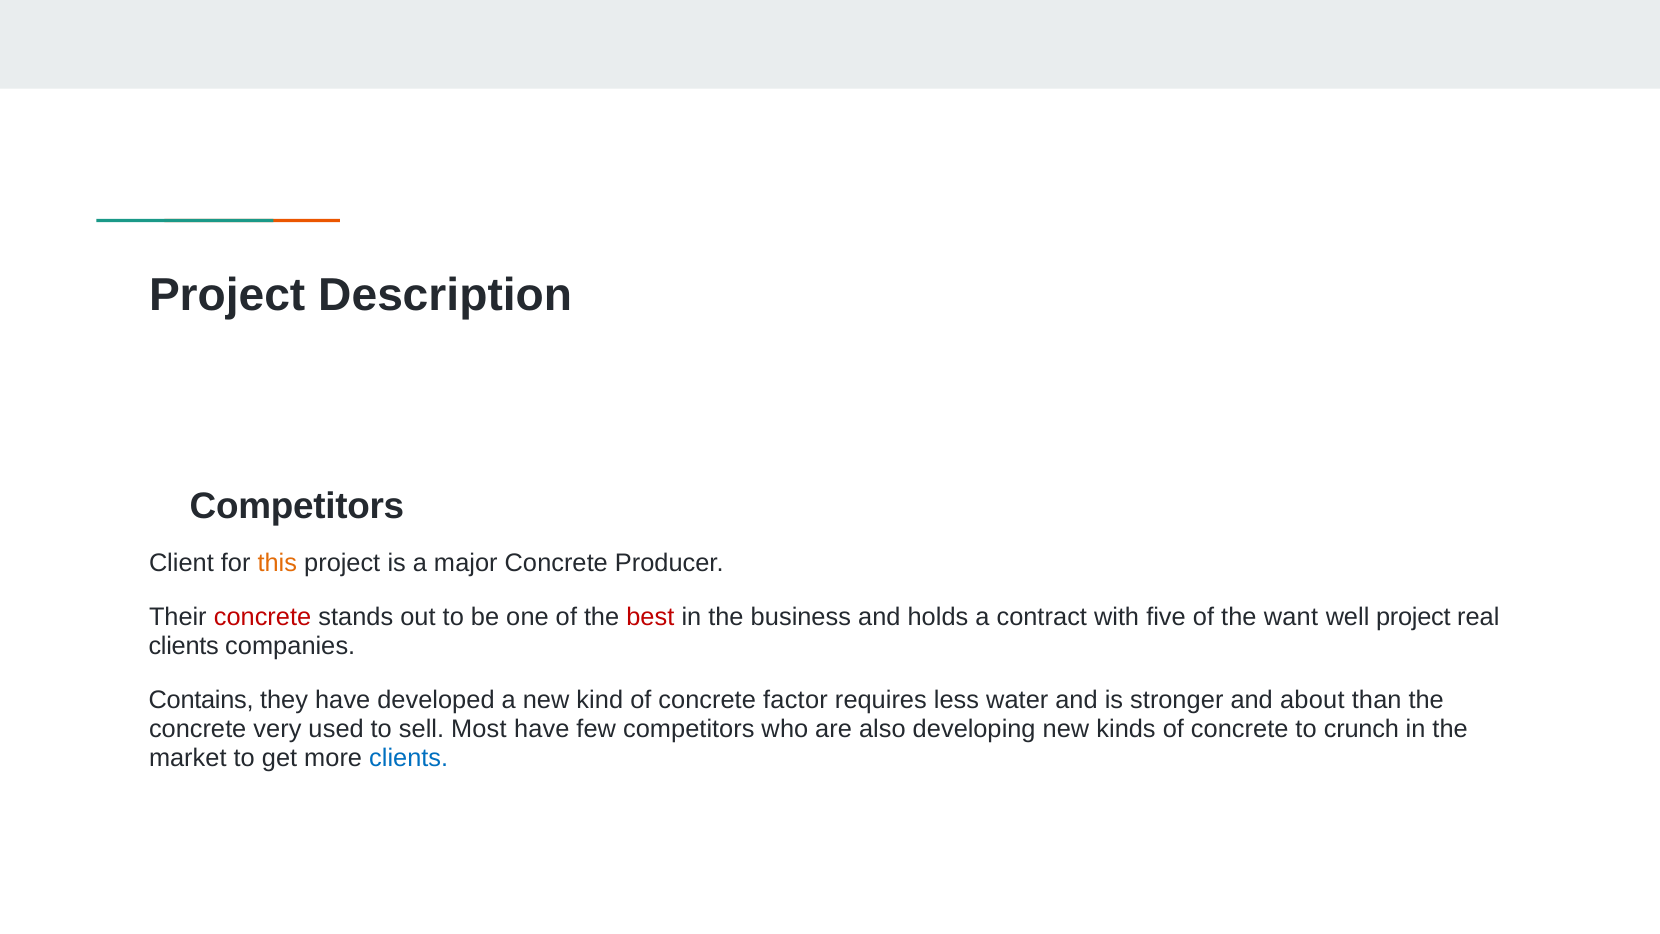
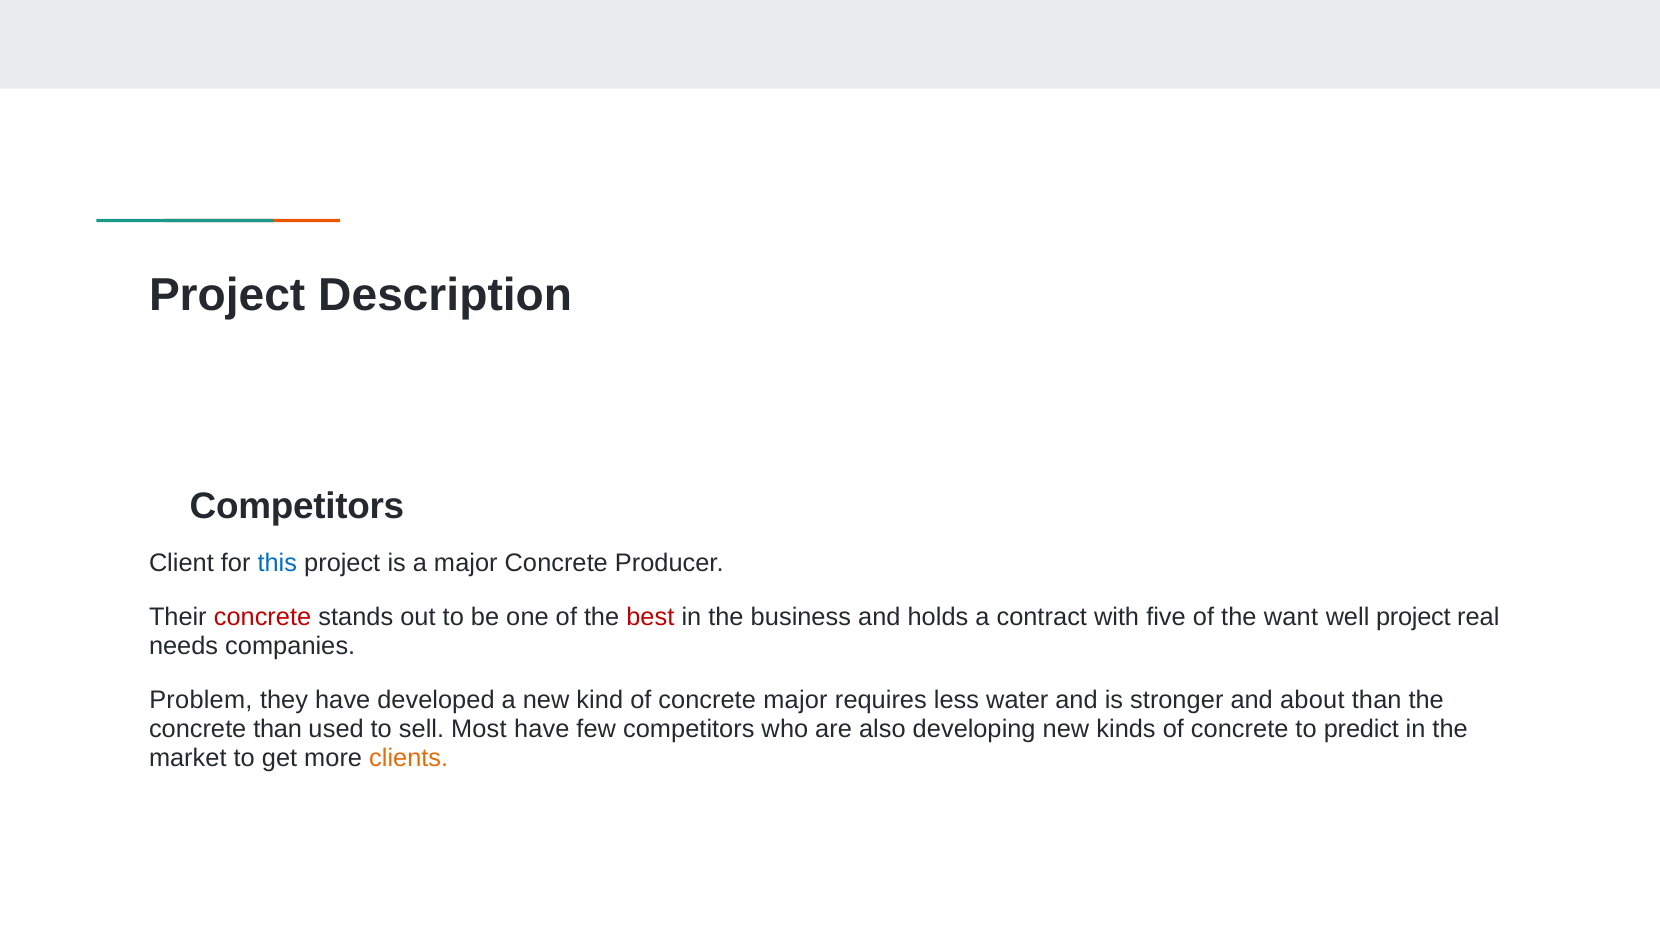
this colour: orange -> blue (277, 563)
clients: clients -> needs (184, 646)
Contains: Contains -> Problem (201, 700)
concrete factor: factor -> major (795, 700)
concrete very: very -> than (278, 729)
crunch: crunch -> predict (1361, 729)
clients colour: blue -> orange (409, 758)
